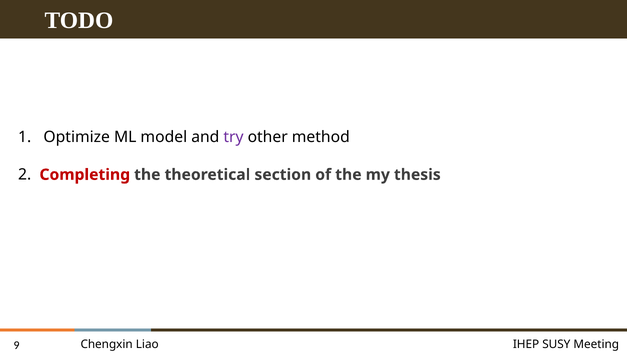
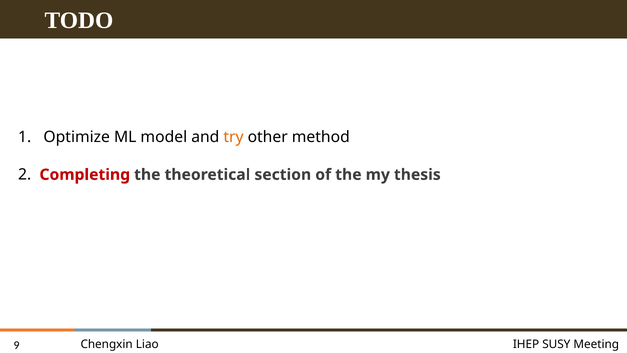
try colour: purple -> orange (233, 137)
